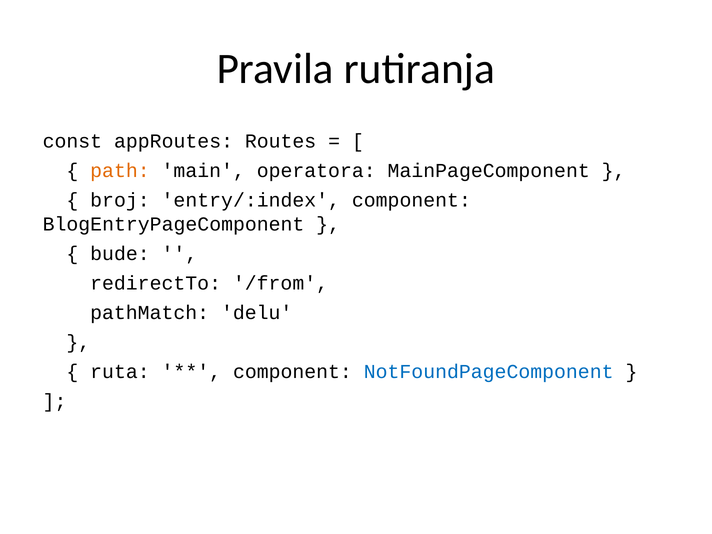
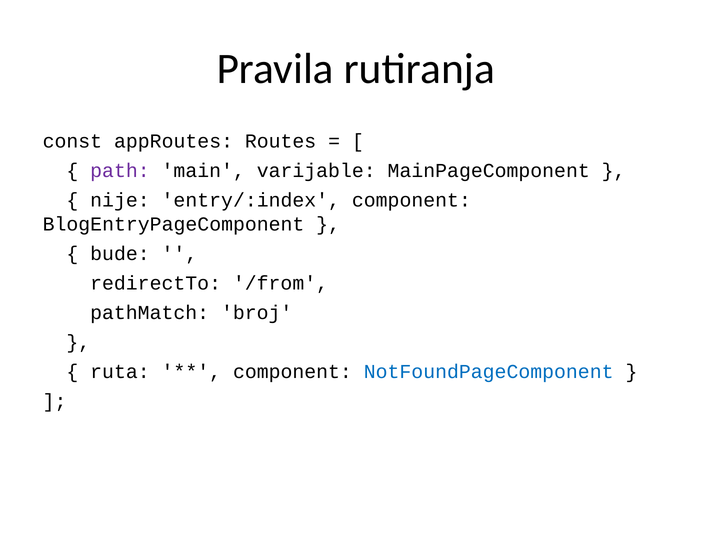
path colour: orange -> purple (120, 171)
operatora: operatora -> varijable (316, 171)
broj: broj -> nije (120, 200)
delu: delu -> broj (257, 313)
